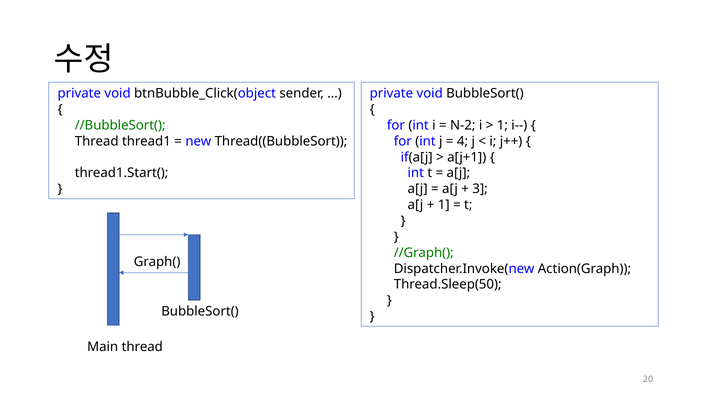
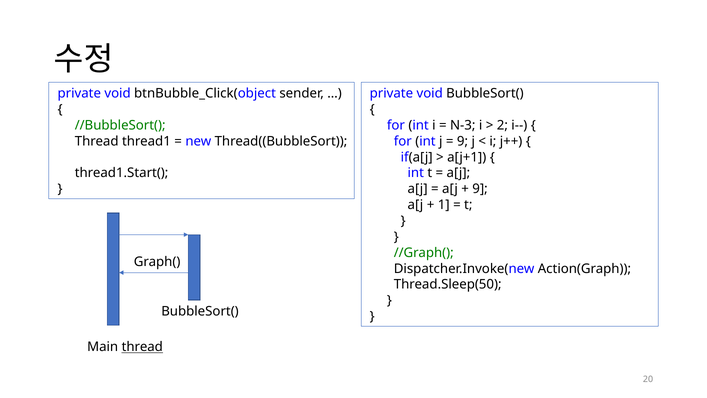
N-2: N-2 -> N-3 (463, 125)
1: 1 -> 2 (502, 125)
4: 4 -> 9 (462, 141)
3: 3 -> 9 (480, 189)
thread underline: none -> present (142, 347)
